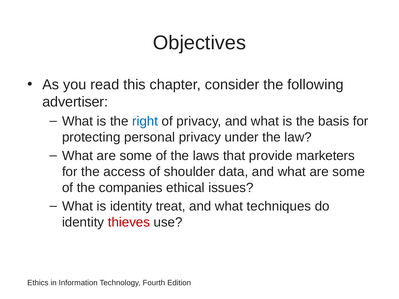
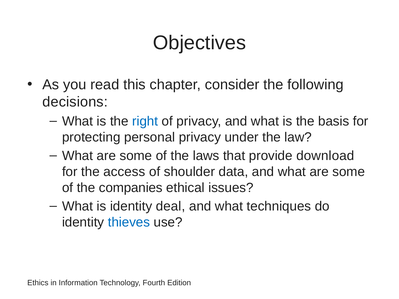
advertiser: advertiser -> decisions (75, 102)
marketers: marketers -> download (325, 156)
treat: treat -> deal (171, 206)
thieves colour: red -> blue (129, 222)
